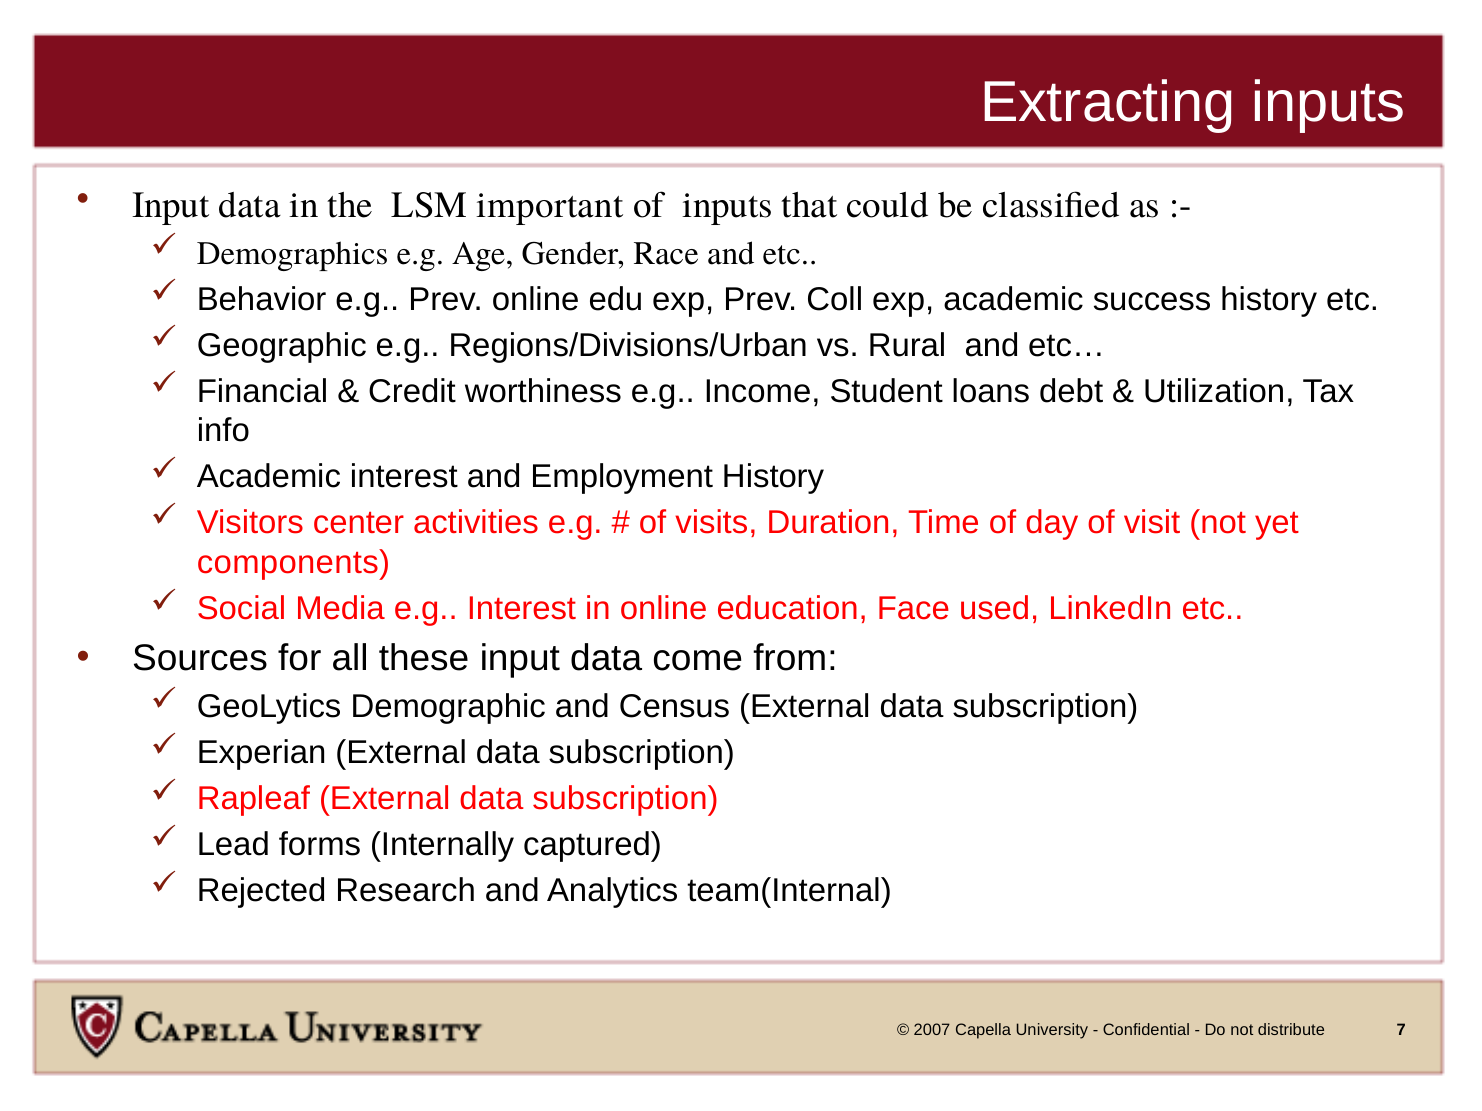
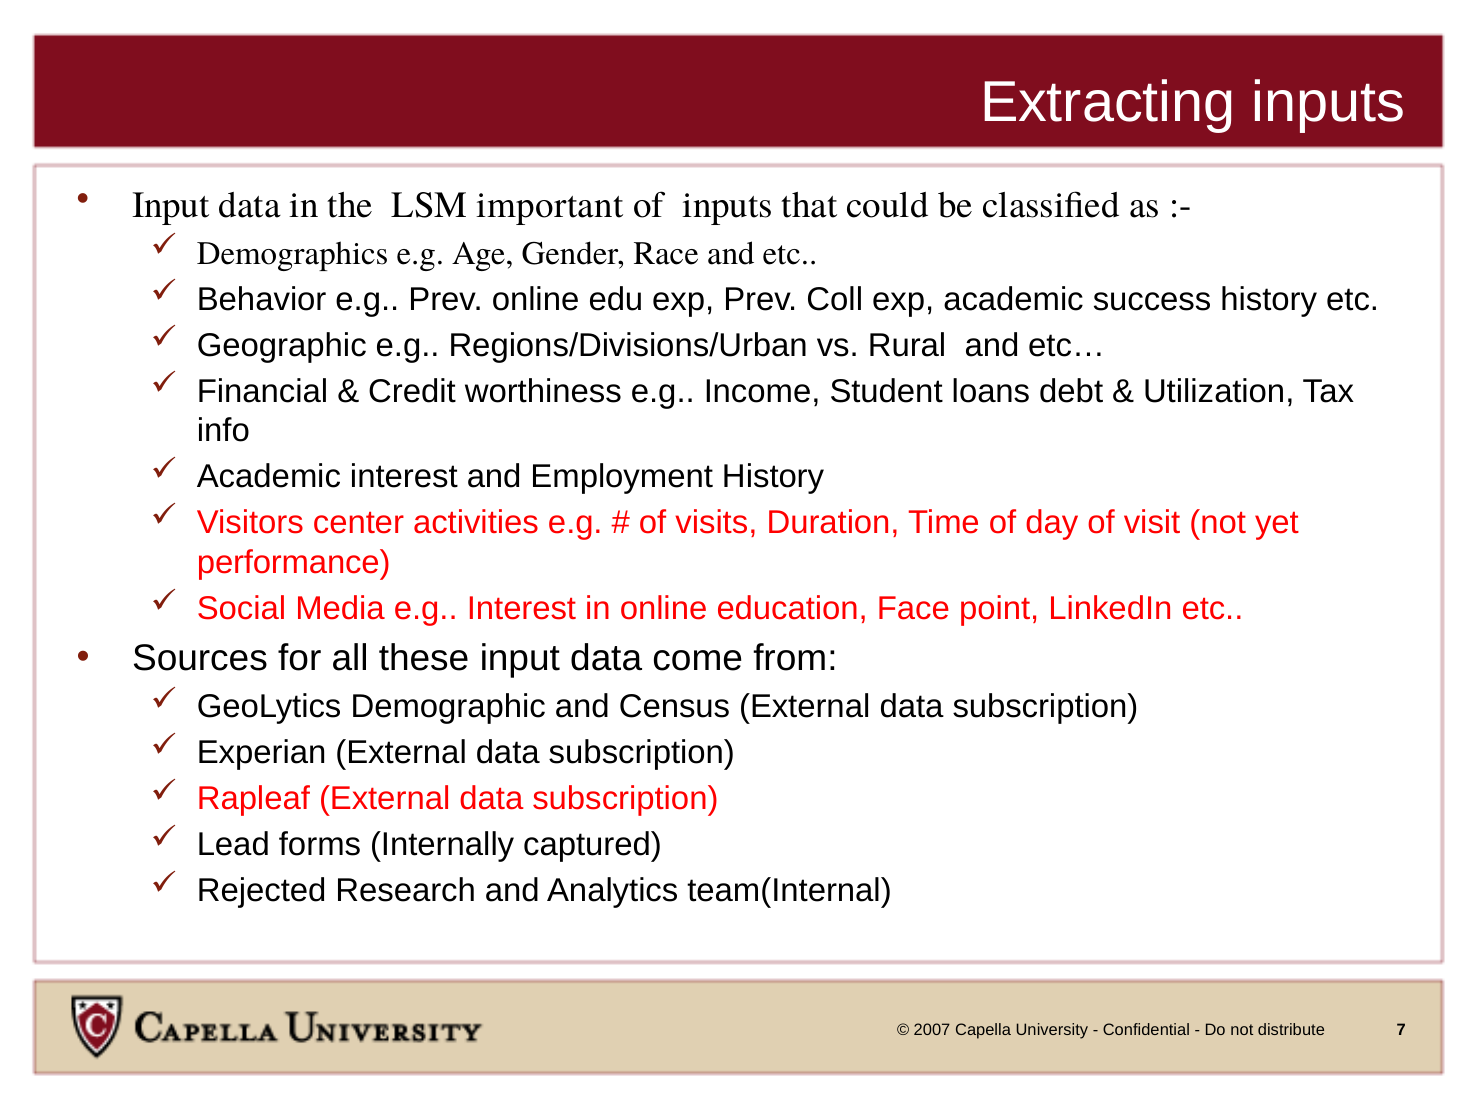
components: components -> performance (294, 563)
used: used -> point (999, 609)
